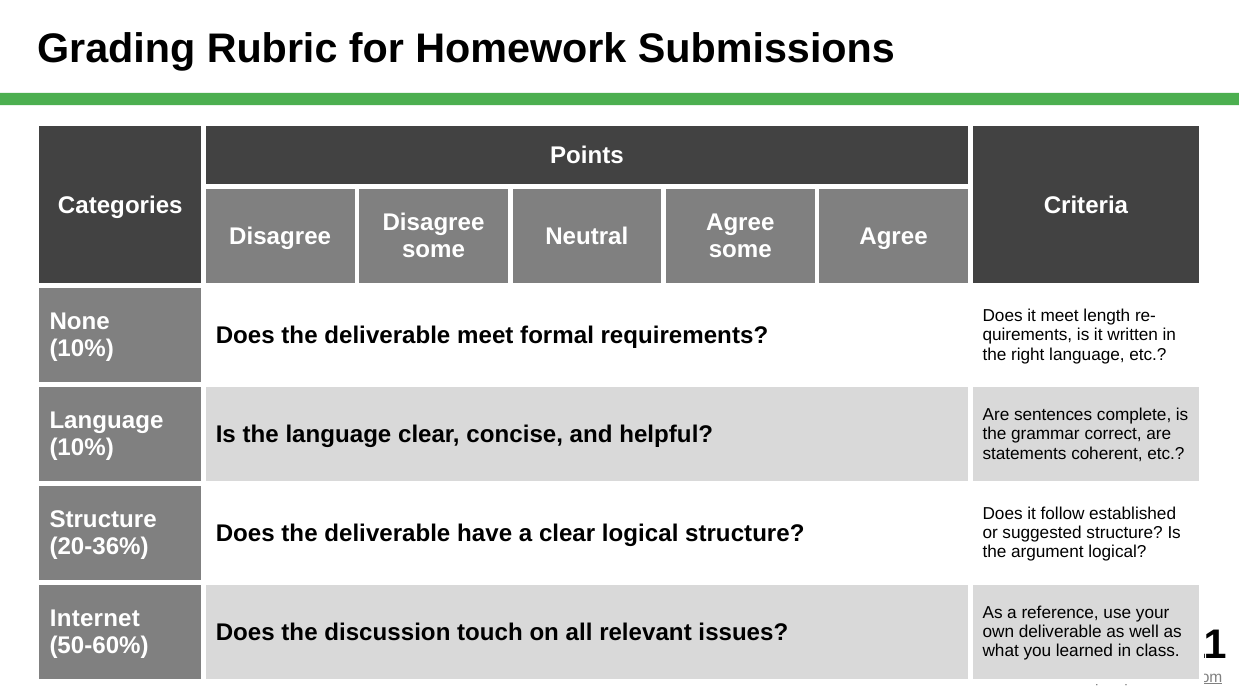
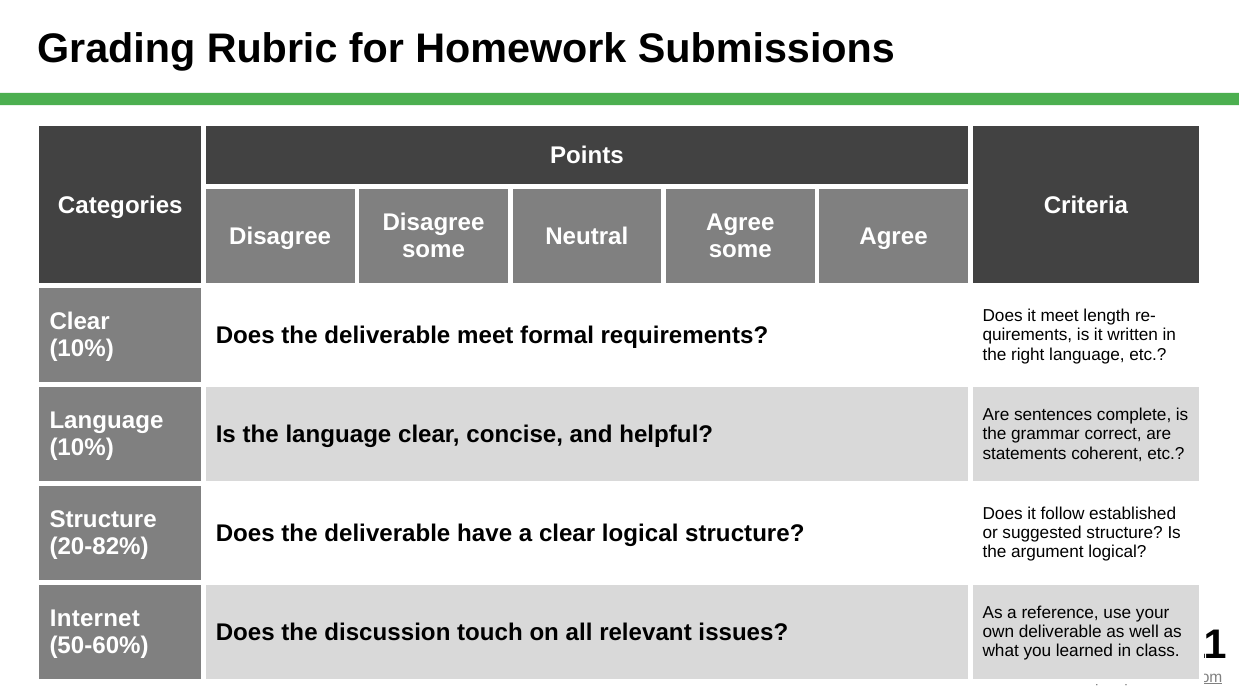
None: None -> Clear (80, 322)
20-36%: 20-36% -> 20-82% (99, 547)
